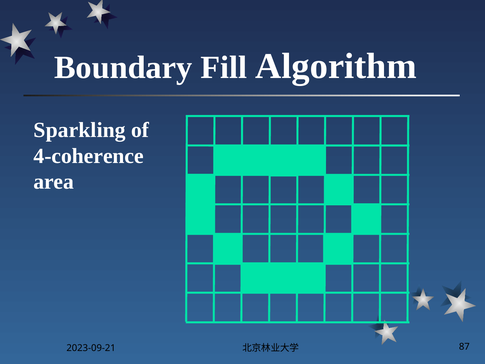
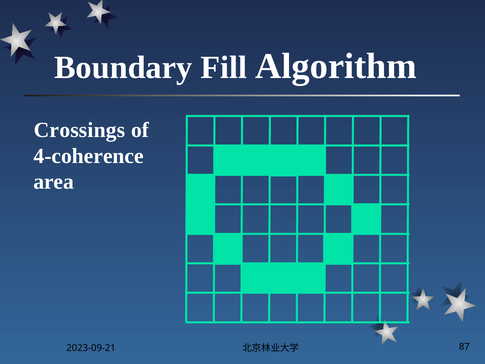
Sparkling: Sparkling -> Crossings (80, 130)
